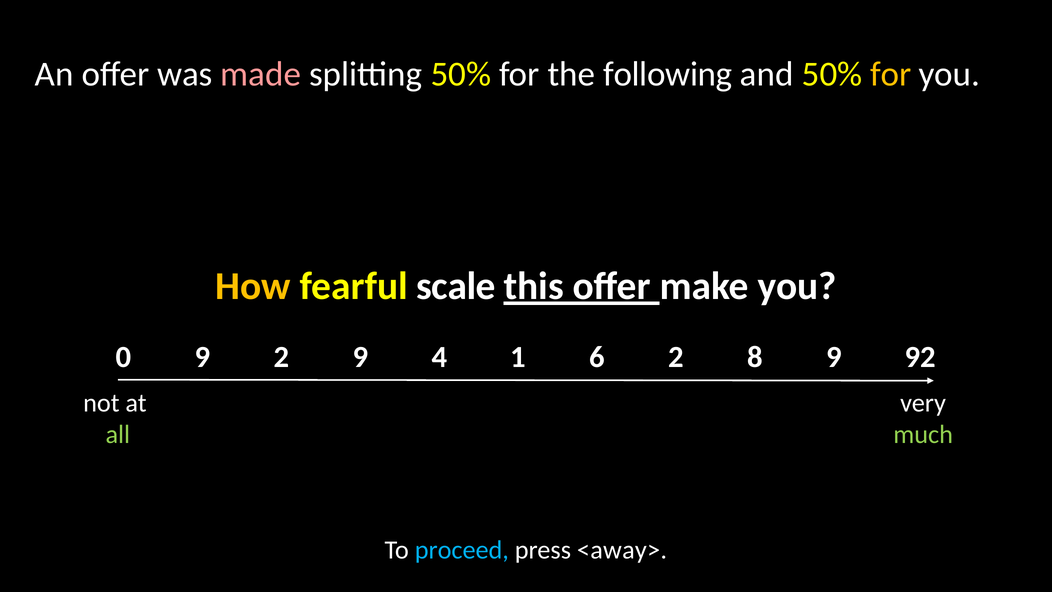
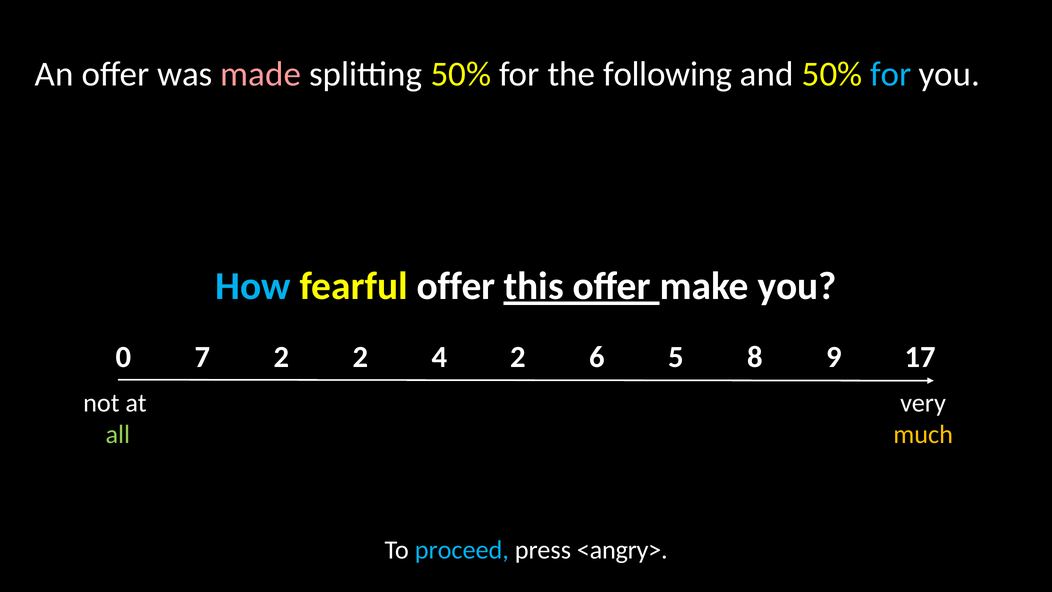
for colour: yellow -> light blue (891, 74)
How colour: yellow -> light blue (253, 286)
fearful scale: scale -> offer (456, 286)
0 9: 9 -> 7 (203, 357)
2 9: 9 -> 2 (360, 357)
4 1: 1 -> 2 (518, 357)
6 2: 2 -> 5 (676, 357)
92: 92 -> 17 (920, 357)
much colour: light green -> yellow (923, 434)
<away>: <away> -> <angry> (622, 550)
